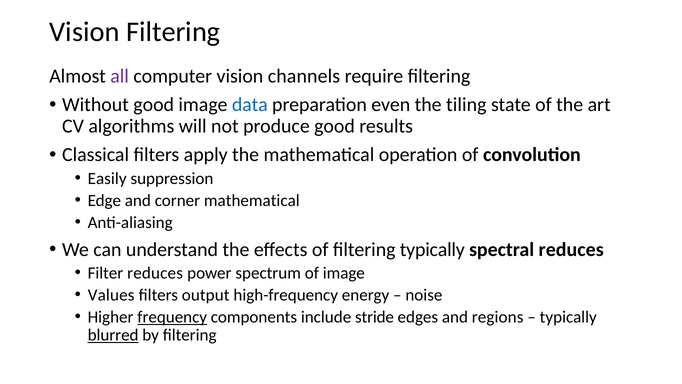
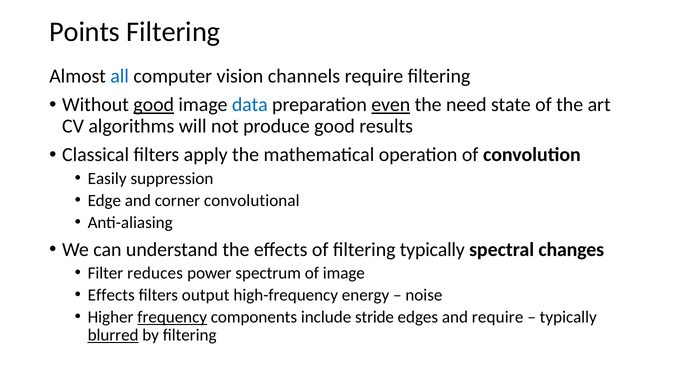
Vision: Vision -> Points (85, 32)
all colour: purple -> blue (120, 76)
good underline: none -> present (154, 105)
even underline: none -> present (391, 105)
tiling: tiling -> need (466, 105)
corner mathematical: mathematical -> convolutional (252, 200)
spectral reduces: reduces -> changes (571, 249)
Values: Values -> Effects (111, 295)
and regions: regions -> require (498, 317)
